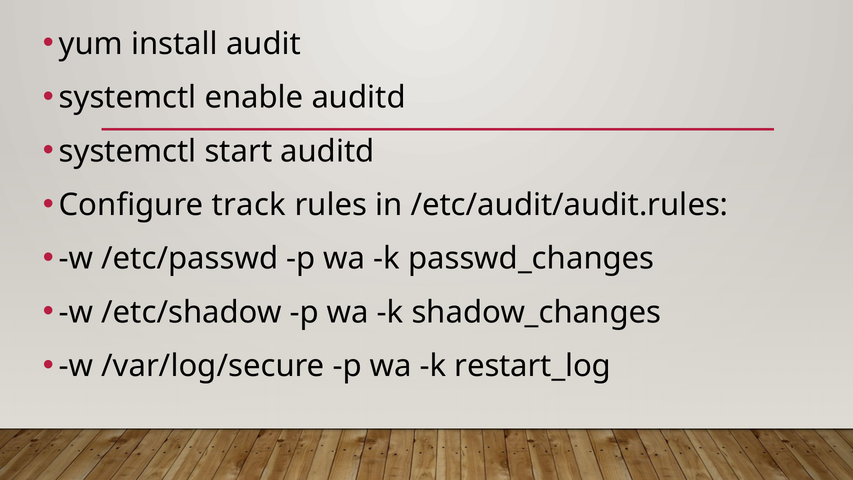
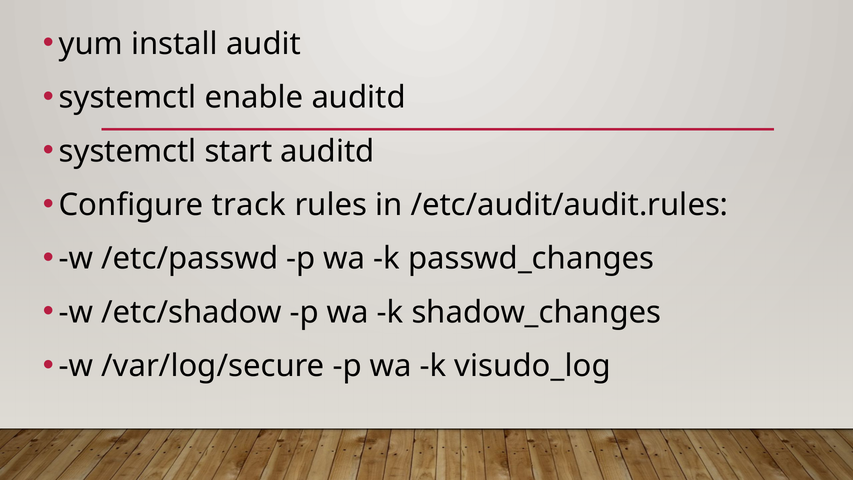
restart_log: restart_log -> visudo_log (533, 366)
